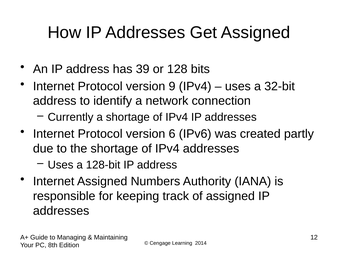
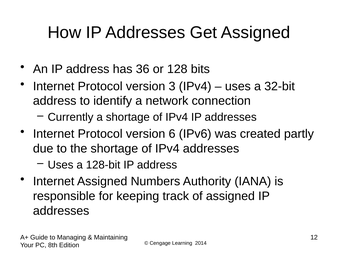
39: 39 -> 36 (143, 69)
9: 9 -> 3 (172, 86)
